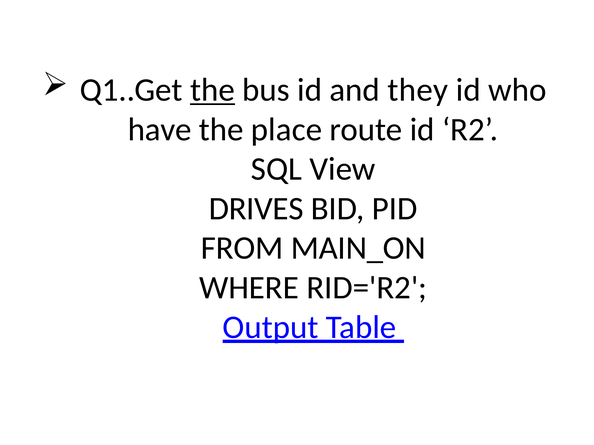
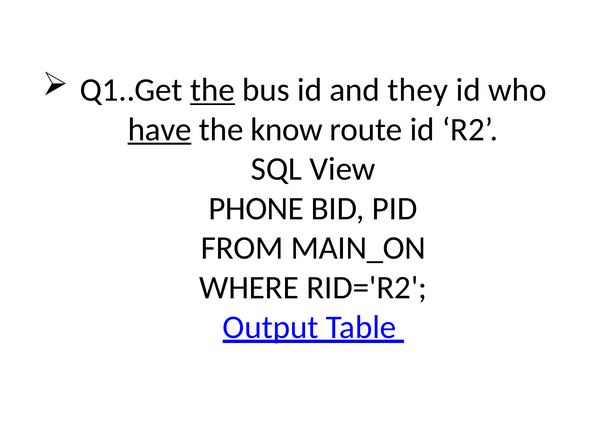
have underline: none -> present (160, 130)
place: place -> know (287, 130)
DRIVES: DRIVES -> PHONE (256, 209)
